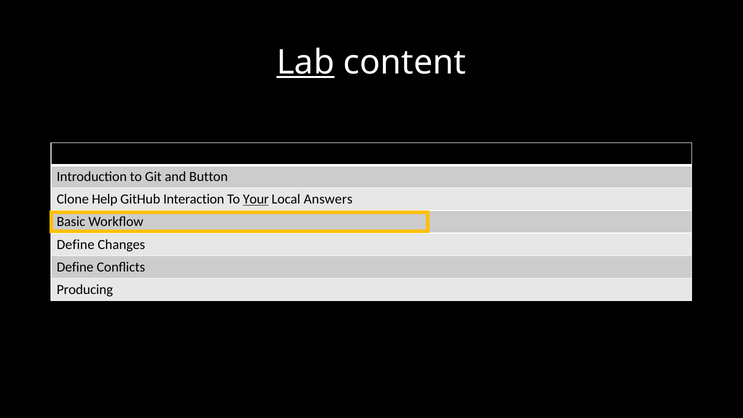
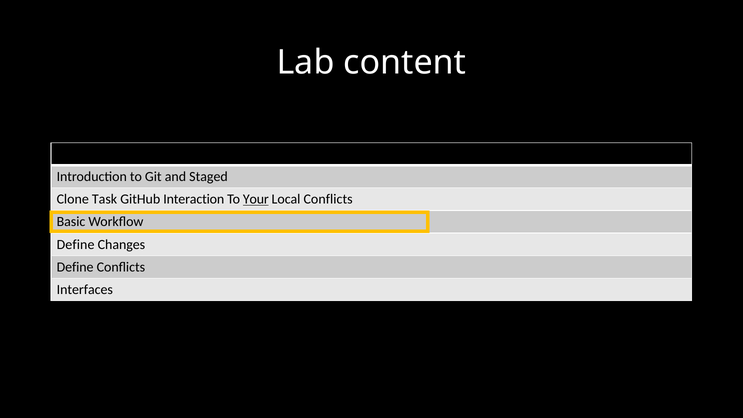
Lab underline: present -> none (306, 62)
Button: Button -> Staged (209, 177)
Help: Help -> Task (105, 199)
Local Answers: Answers -> Conflicts (328, 199)
Producing: Producing -> Interfaces (85, 290)
